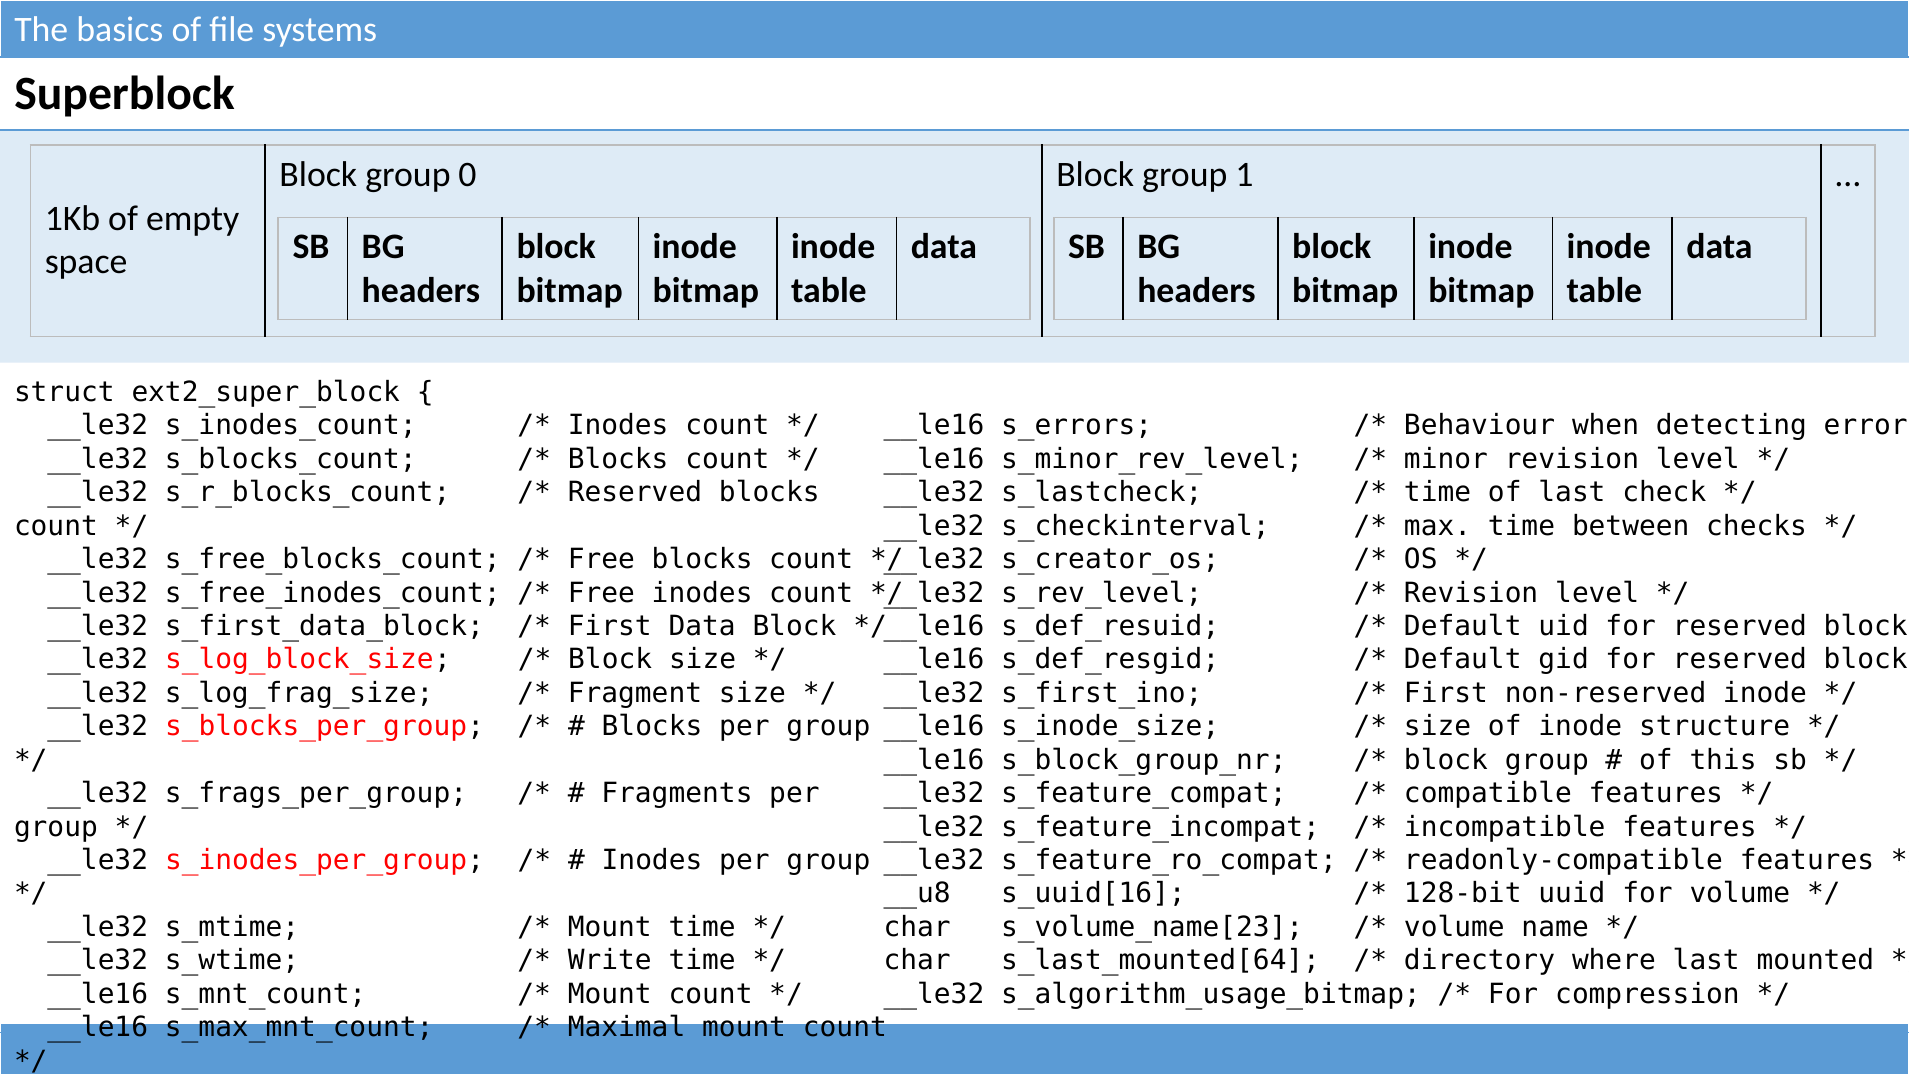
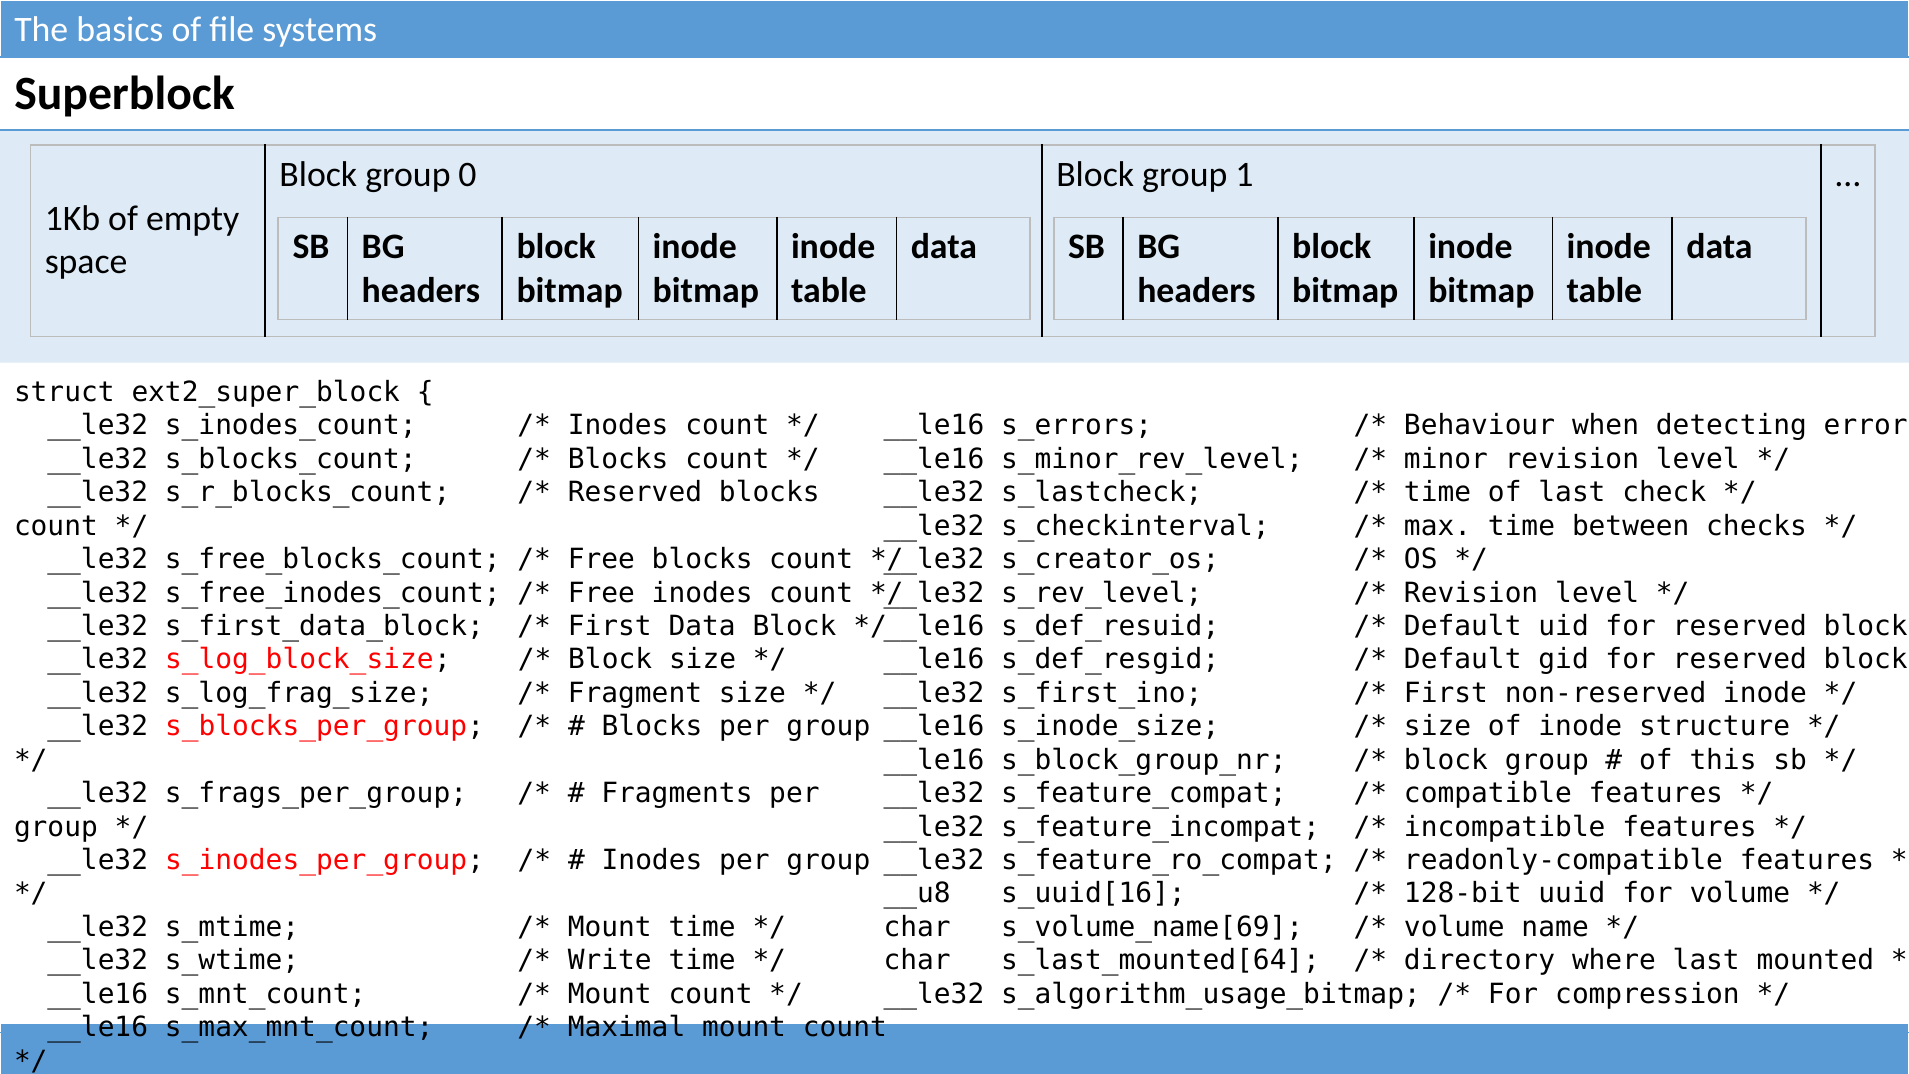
s_volume_name[23: s_volume_name[23 -> s_volume_name[69 (1152, 927)
